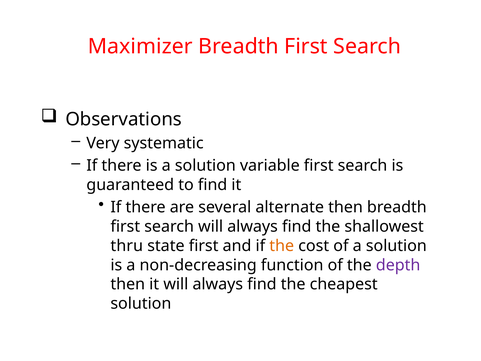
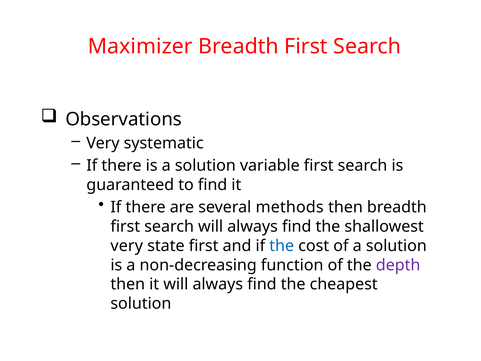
alternate: alternate -> methods (290, 207)
thru: thru -> very (127, 246)
the colour: orange -> blue (282, 246)
